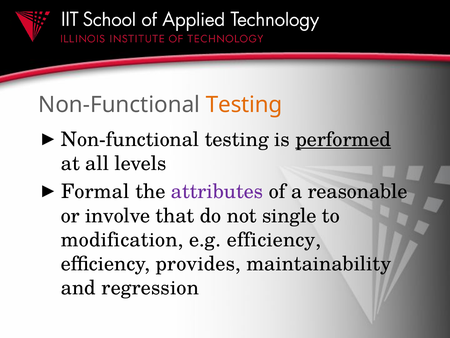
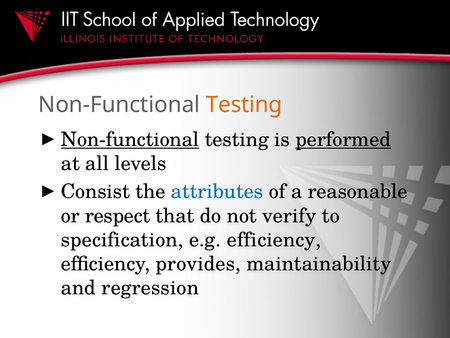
Non-functional underline: none -> present (130, 139)
Formal: Formal -> Consist (95, 191)
attributes colour: purple -> blue (217, 191)
involve: involve -> respect (118, 215)
single: single -> verify (289, 215)
modification: modification -> specification (122, 239)
